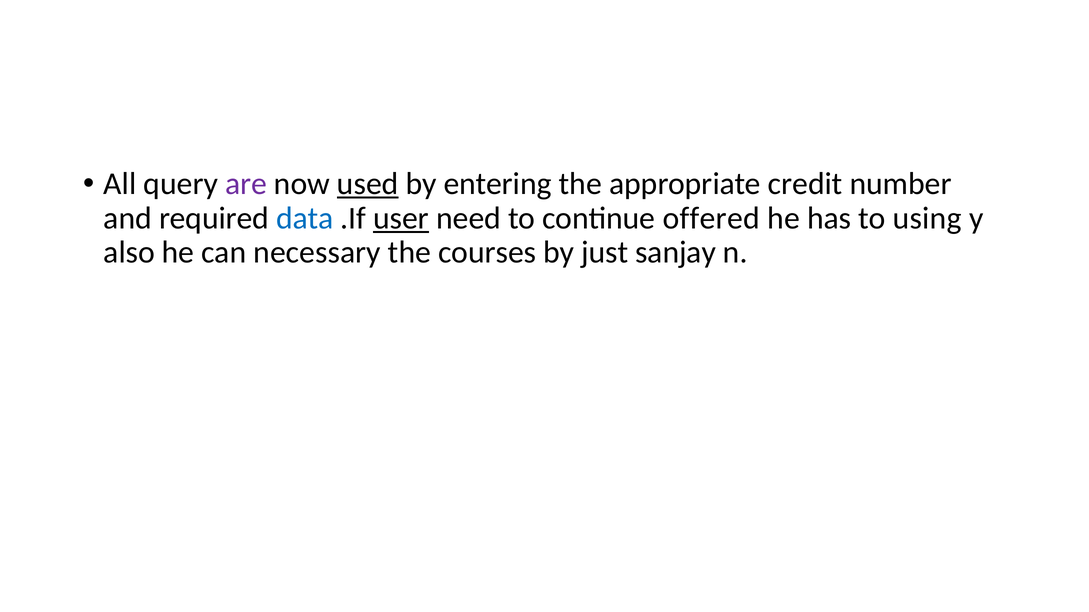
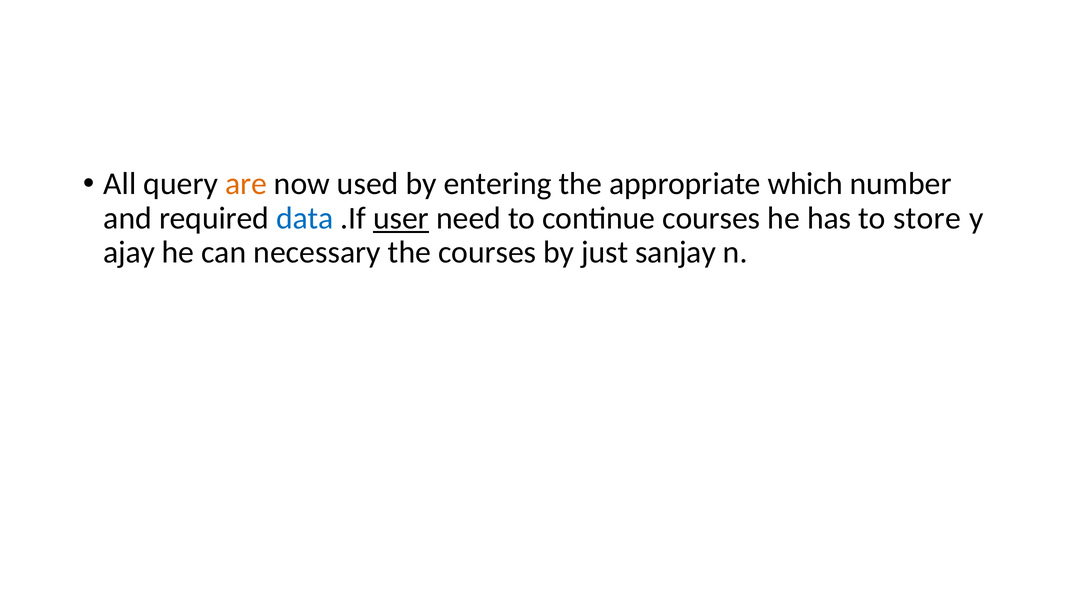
are colour: purple -> orange (246, 184)
used underline: present -> none (368, 184)
credit: credit -> which (805, 184)
continue offered: offered -> courses (711, 218)
using: using -> store (927, 218)
also: also -> ajay (129, 253)
